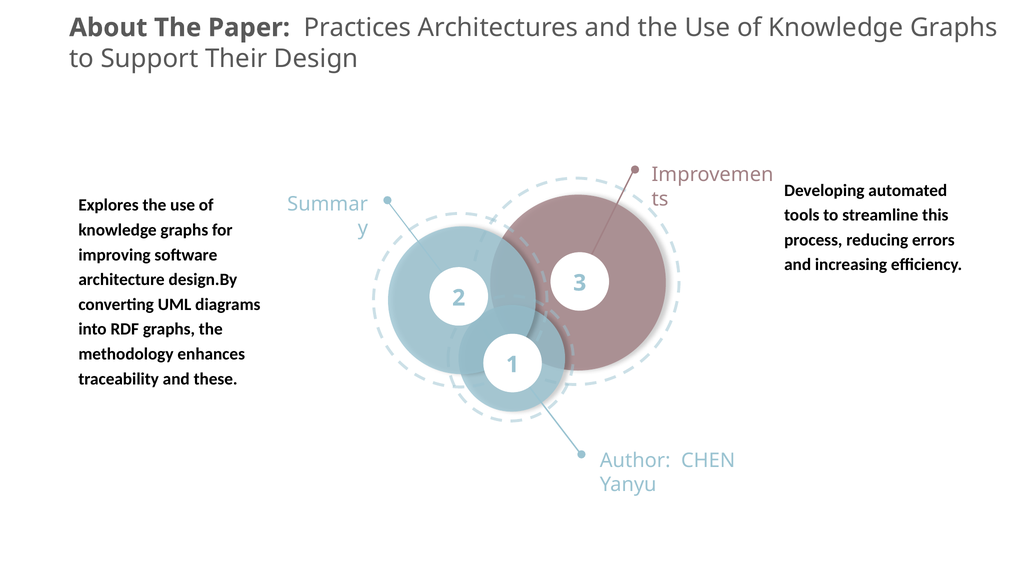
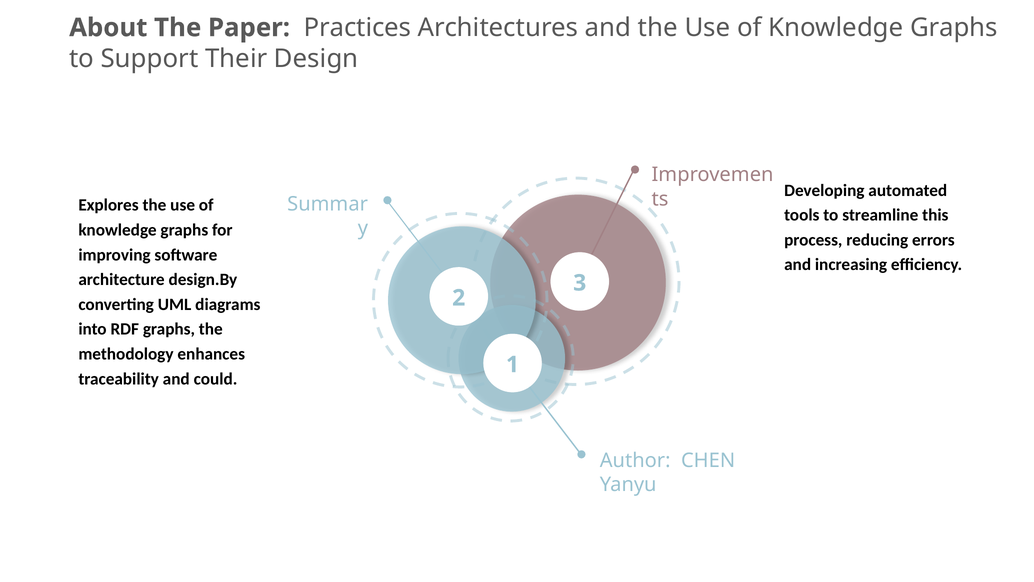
these: these -> could (216, 379)
